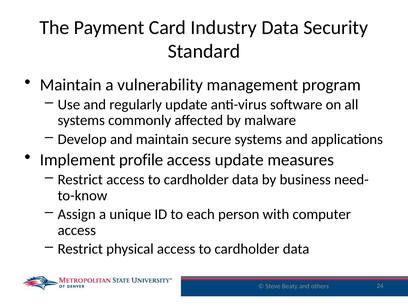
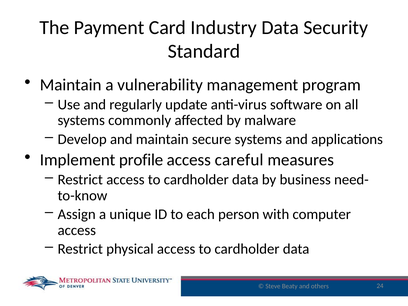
access update: update -> careful (239, 160)
